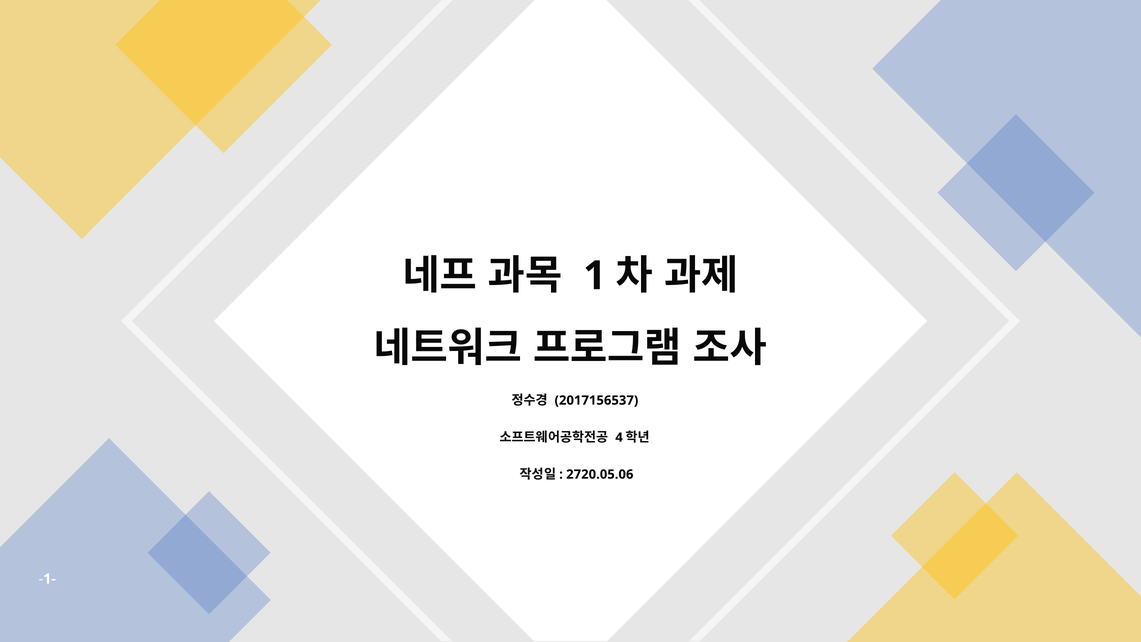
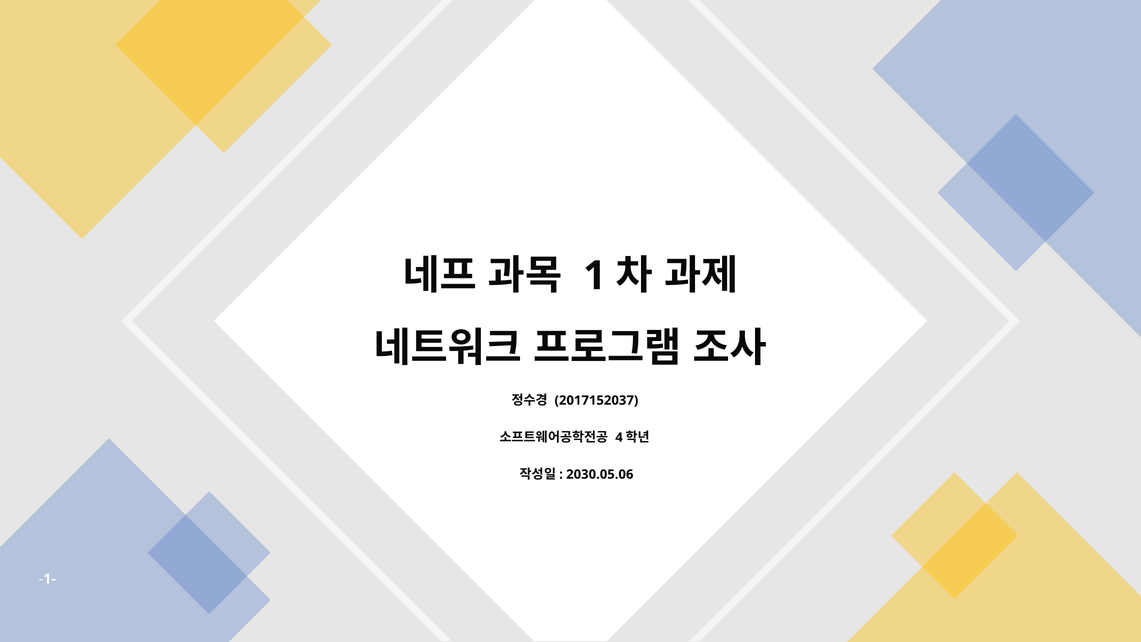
2017156537: 2017156537 -> 2017152037 (596, 400)
2720.05.06: 2720.05.06 -> 2030.05.06 (600, 474)
